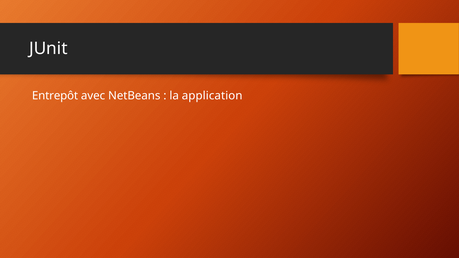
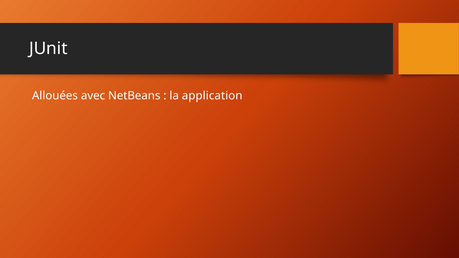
Entrepôt: Entrepôt -> Allouées (55, 96)
